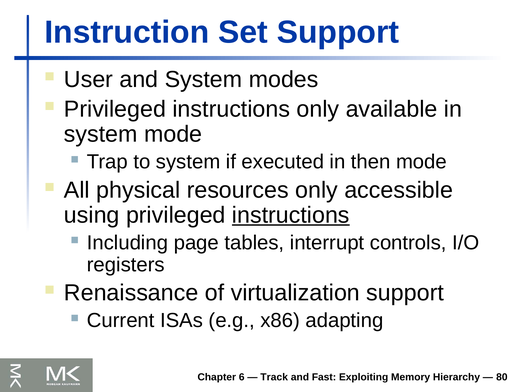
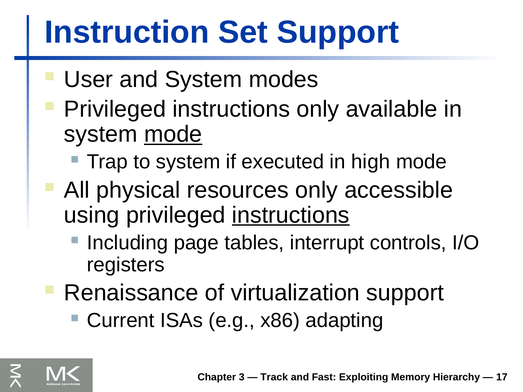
mode underline: none -> present (173, 134)
then: then -> high (371, 162)
6: 6 -> 3 (242, 378)
80: 80 -> 17 (502, 378)
